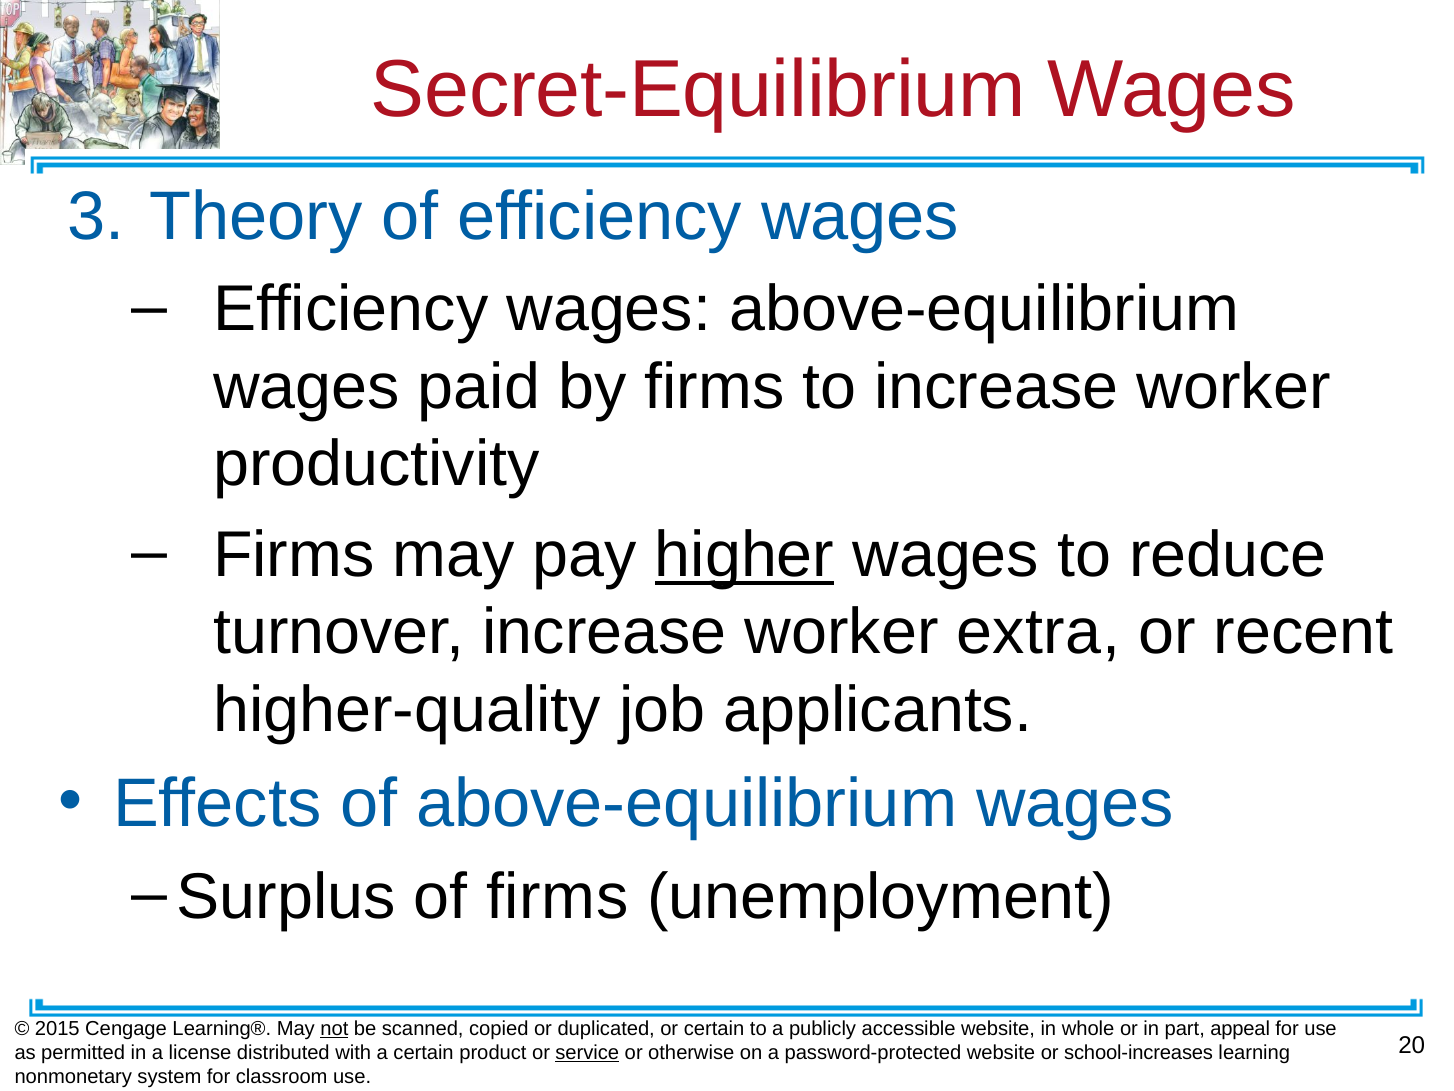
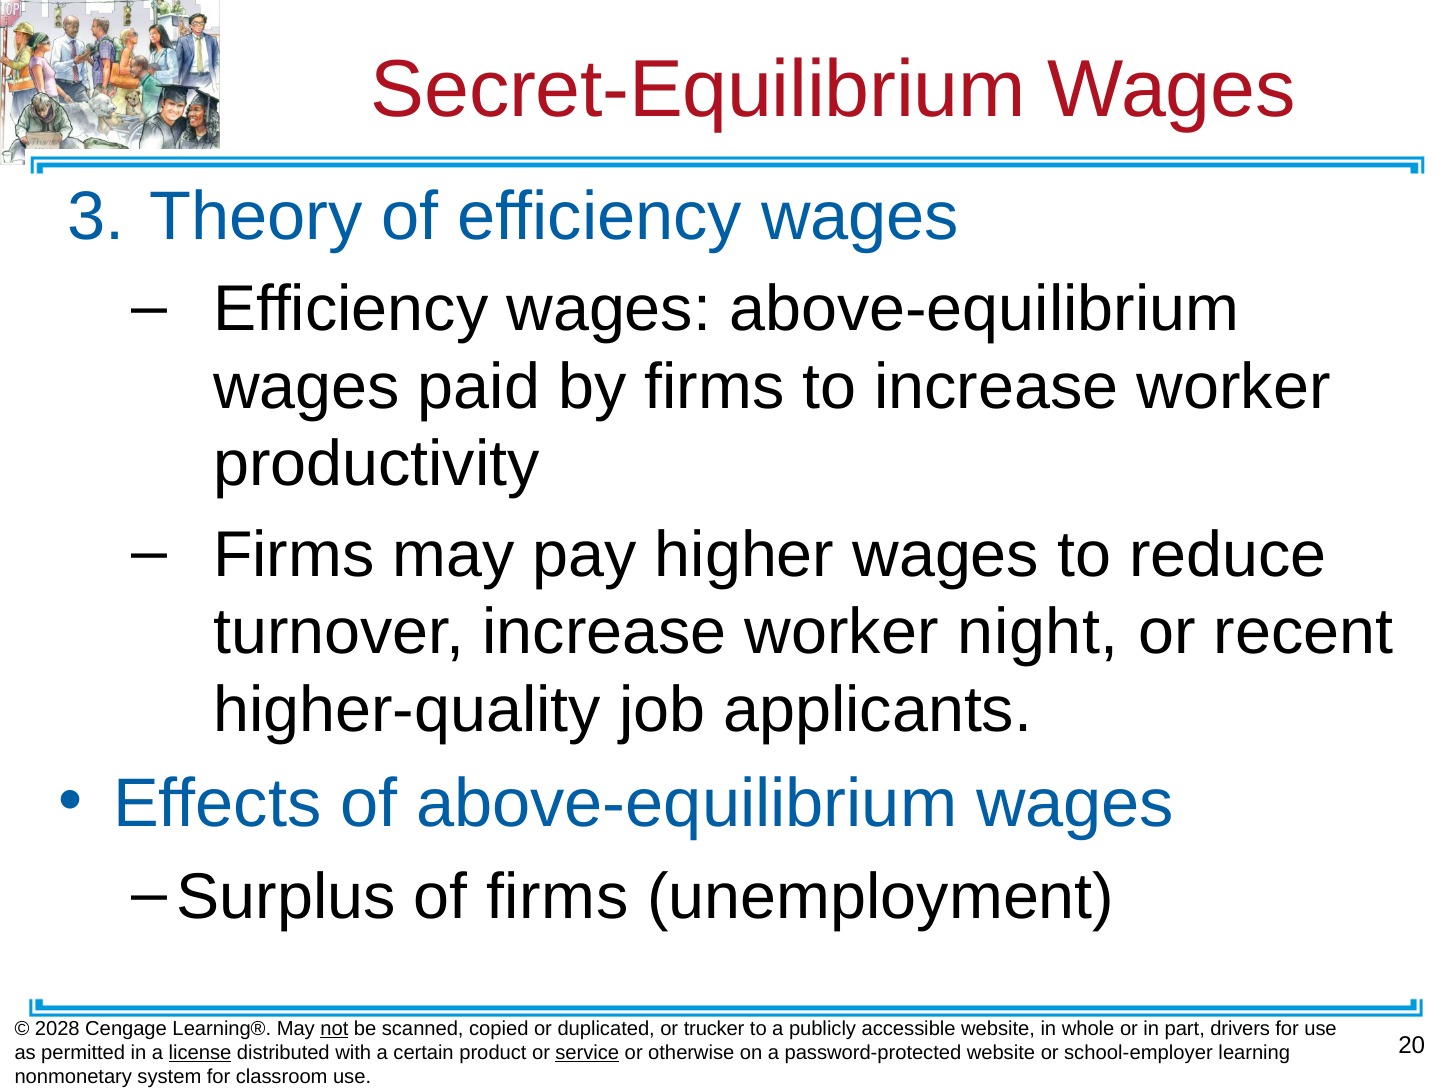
higher underline: present -> none (745, 555)
extra: extra -> night (1038, 632)
2015: 2015 -> 2028 (57, 1028)
or certain: certain -> trucker (714, 1028)
appeal: appeal -> drivers (1240, 1028)
license underline: none -> present (200, 1052)
school-increases: school-increases -> school-employer (1138, 1052)
